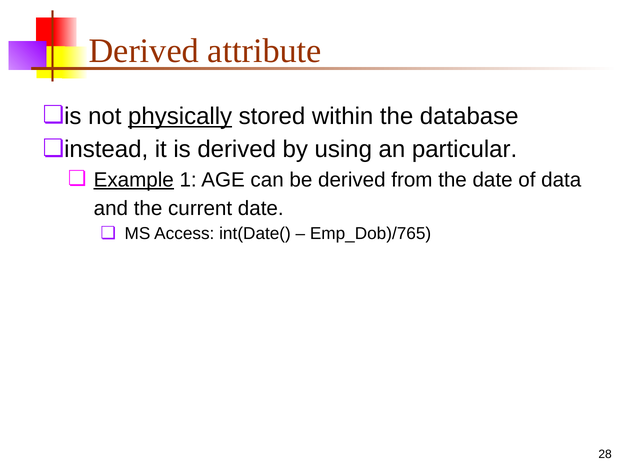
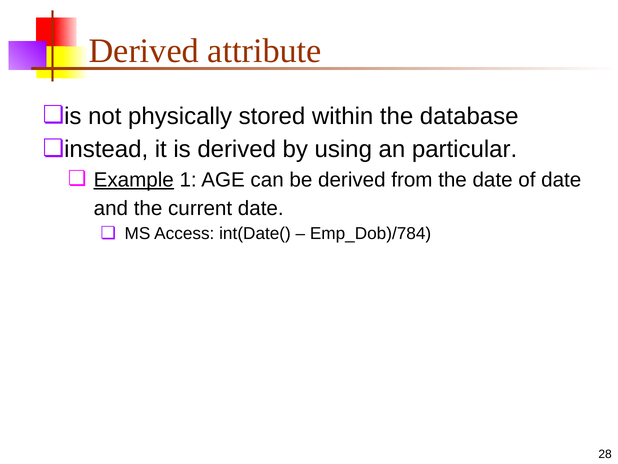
physically underline: present -> none (180, 116)
of data: data -> date (561, 180)
Emp_Dob)/765: Emp_Dob)/765 -> Emp_Dob)/784 (371, 234)
